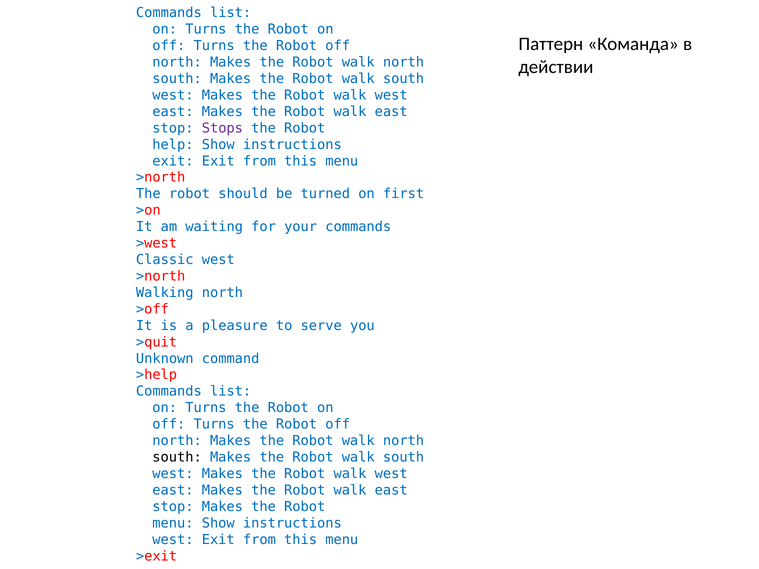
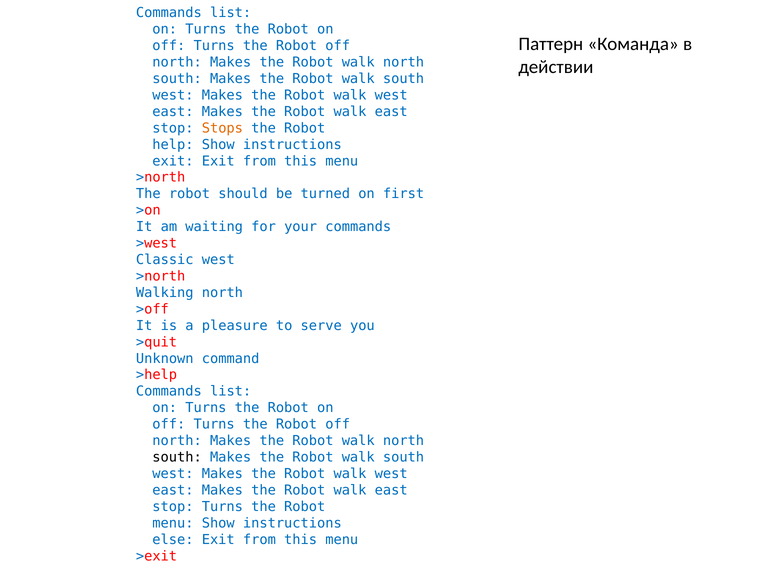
Stops colour: purple -> orange (222, 128)
stop Makes: Makes -> Turns (222, 507)
west: west -> else (173, 540)
